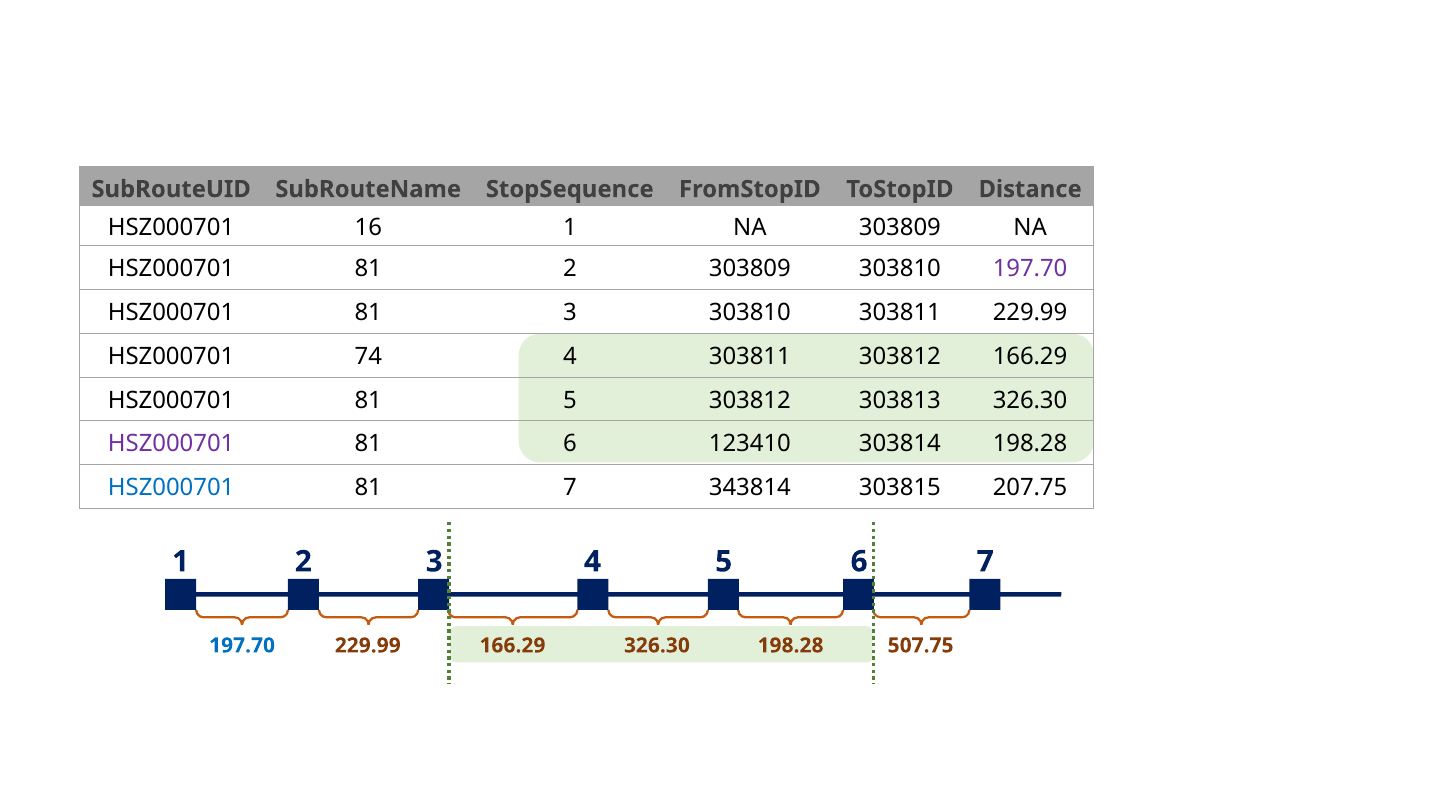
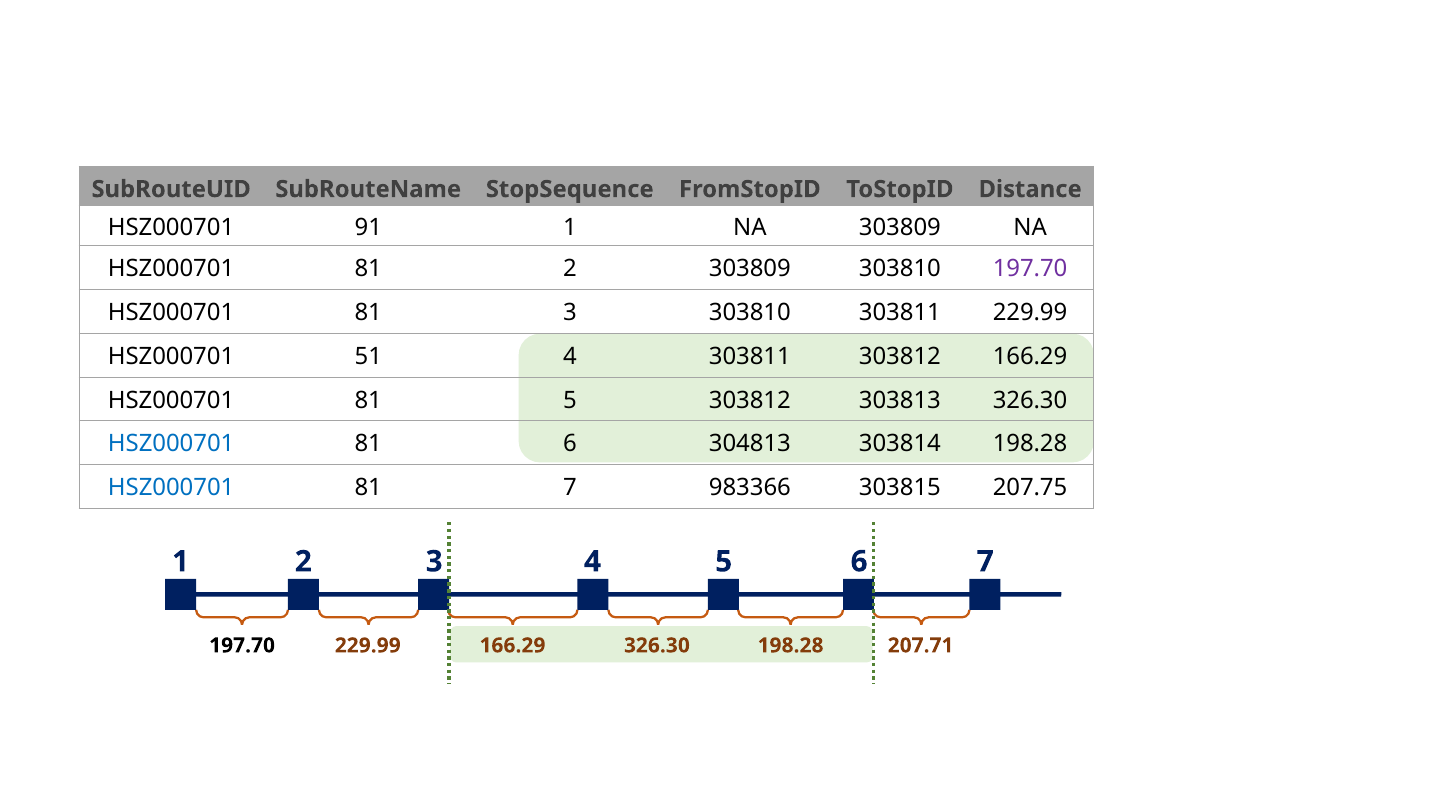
16: 16 -> 91 (368, 227)
74: 74 -> 51 (368, 356)
HSZ000701 colour: purple -> blue (171, 444)
123410: 123410 -> 304813 (750, 444)
343814: 343814 -> 983366 (750, 488)
197.70 colour: blue -> black (242, 645)
507.75: 507.75 -> 207.71 (921, 645)
